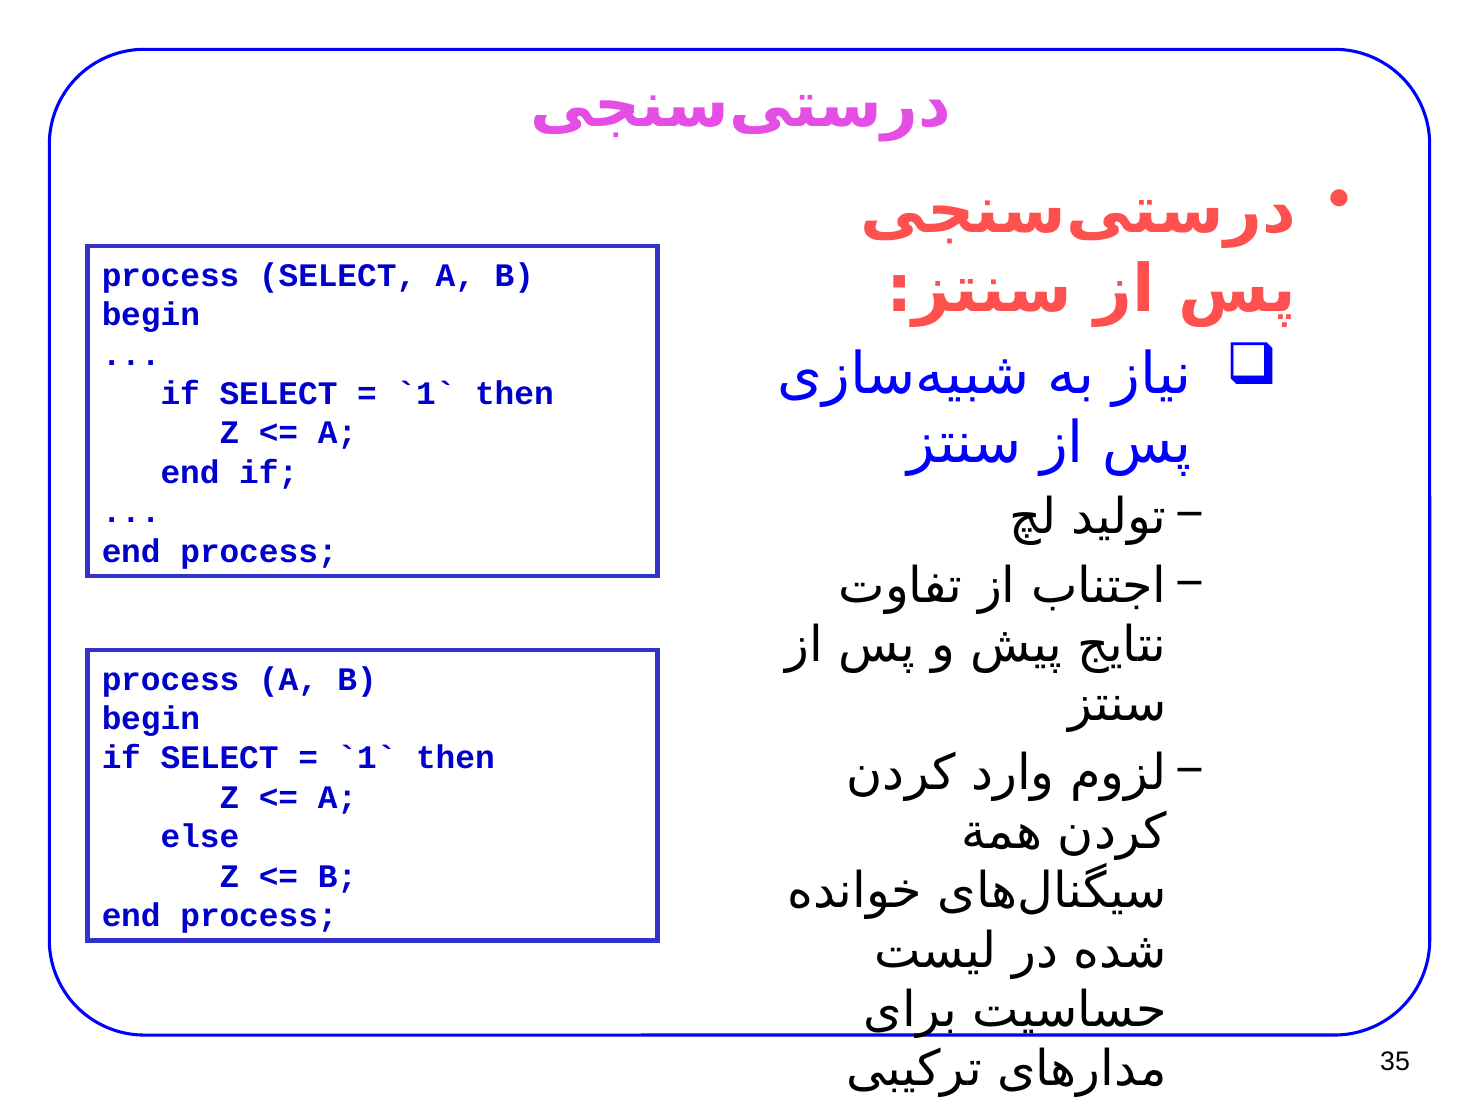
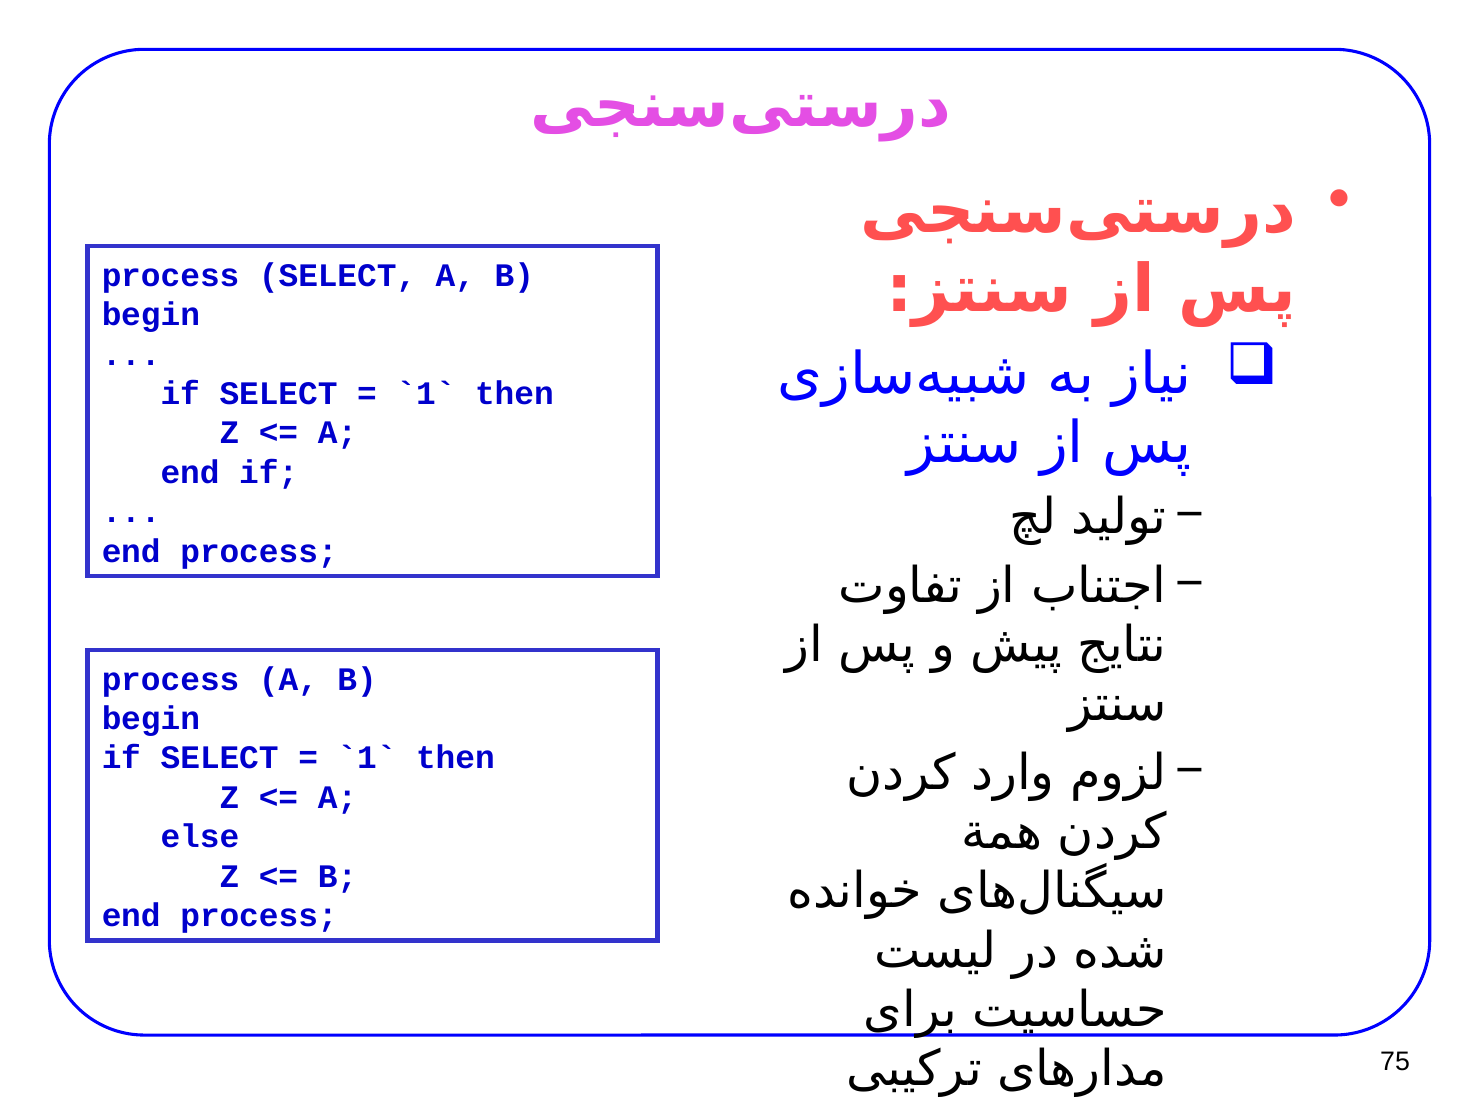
35: 35 -> 75 (1395, 1062)
